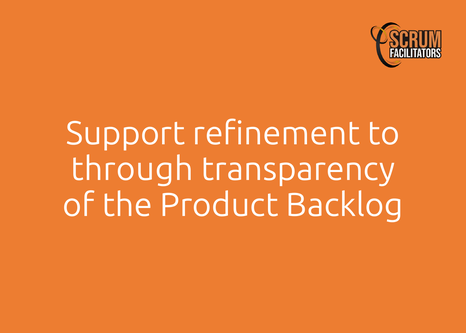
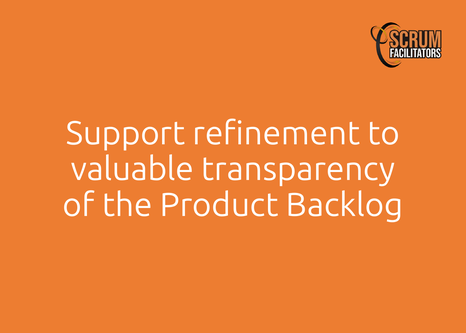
through: through -> valuable (132, 169)
